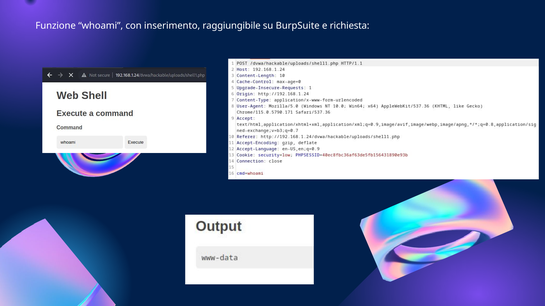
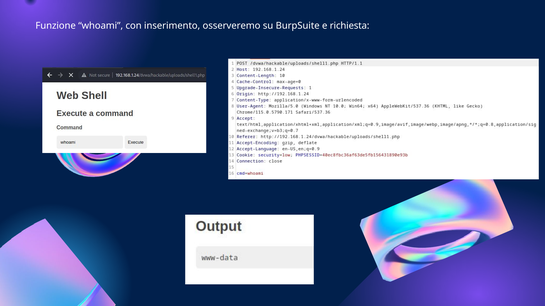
raggiungibile: raggiungibile -> osserveremo (232, 26)
